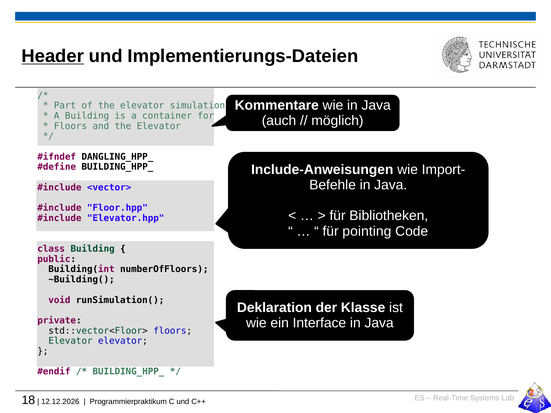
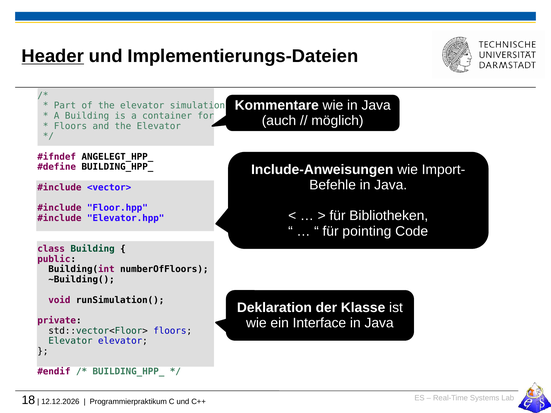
DANGLING_HPP_: DANGLING_HPP_ -> ANGELEGT_HPP_ (117, 157)
